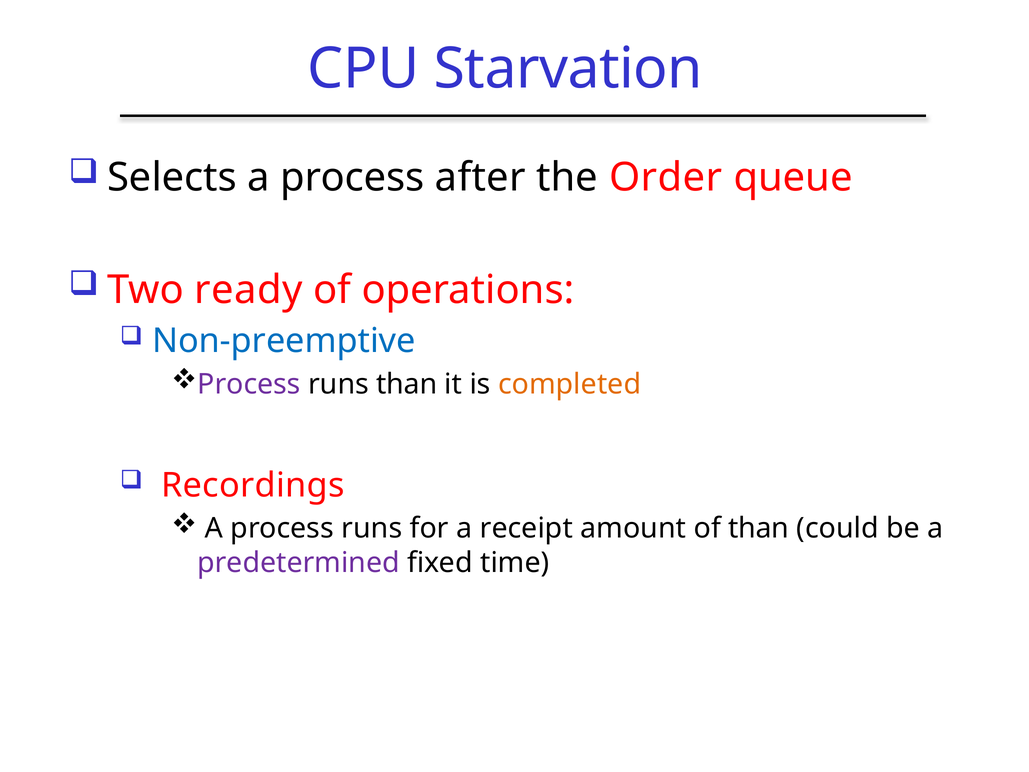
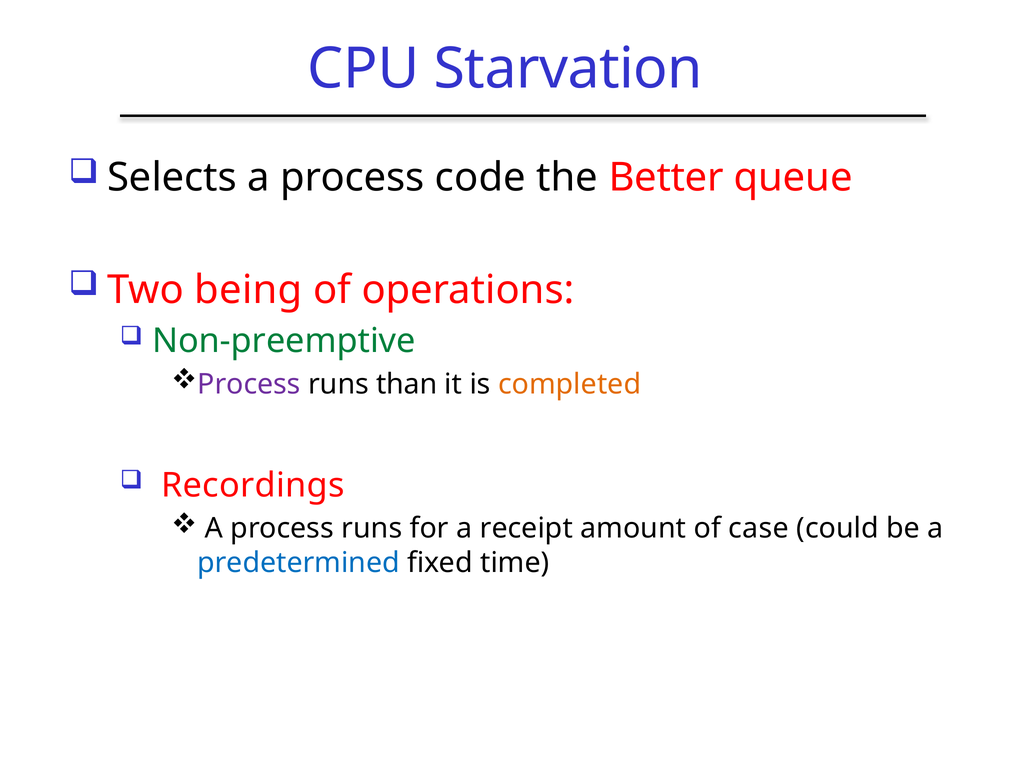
after: after -> code (480, 178)
Order: Order -> Better (666, 178)
ready: ready -> being (248, 290)
Non-preemptive colour: blue -> green (284, 341)
of than: than -> case (758, 528)
predetermined colour: purple -> blue (298, 562)
